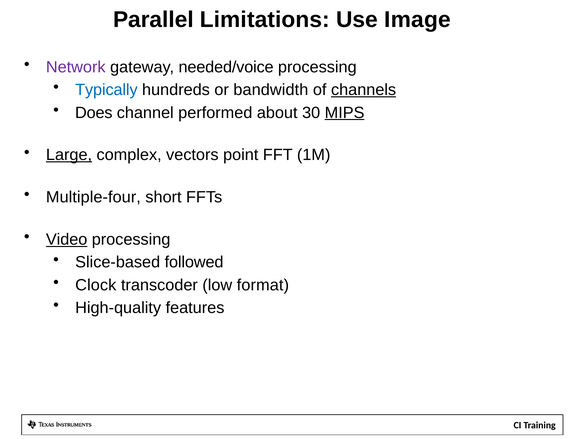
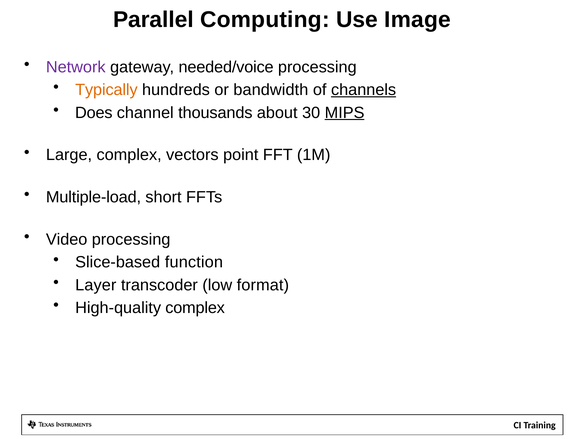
Limitations: Limitations -> Computing (265, 20)
Typically colour: blue -> orange (106, 90)
performed: performed -> thousands (215, 113)
Large underline: present -> none (69, 155)
Multiple-four: Multiple-four -> Multiple-load (93, 197)
Video underline: present -> none (67, 239)
followed: followed -> function (194, 262)
Clock: Clock -> Layer (96, 285)
High-quality features: features -> complex (195, 308)
